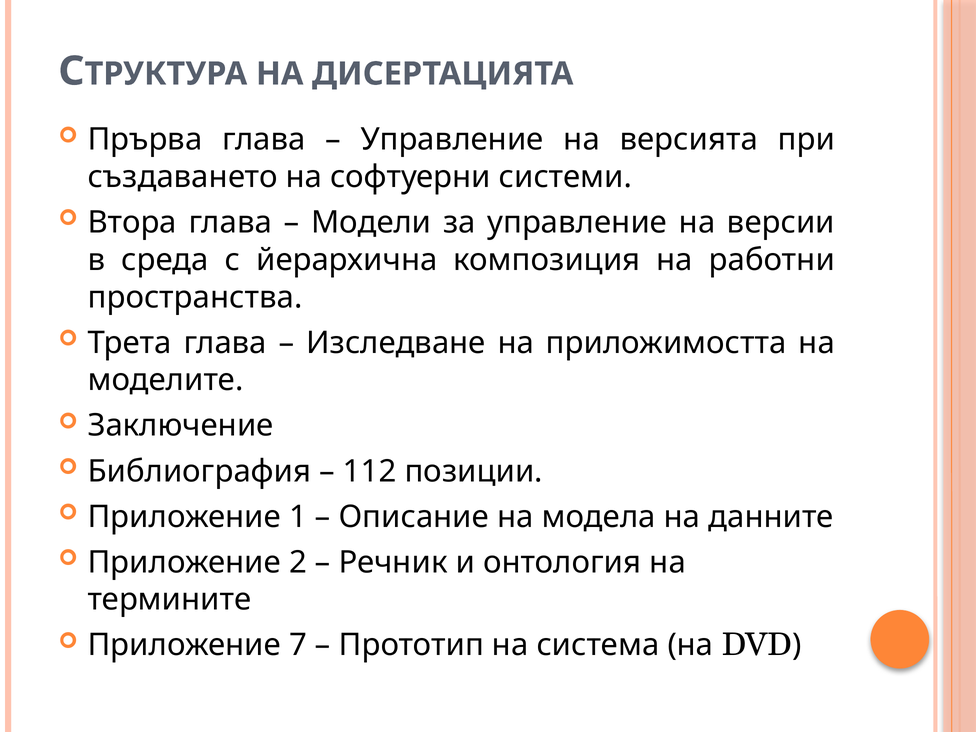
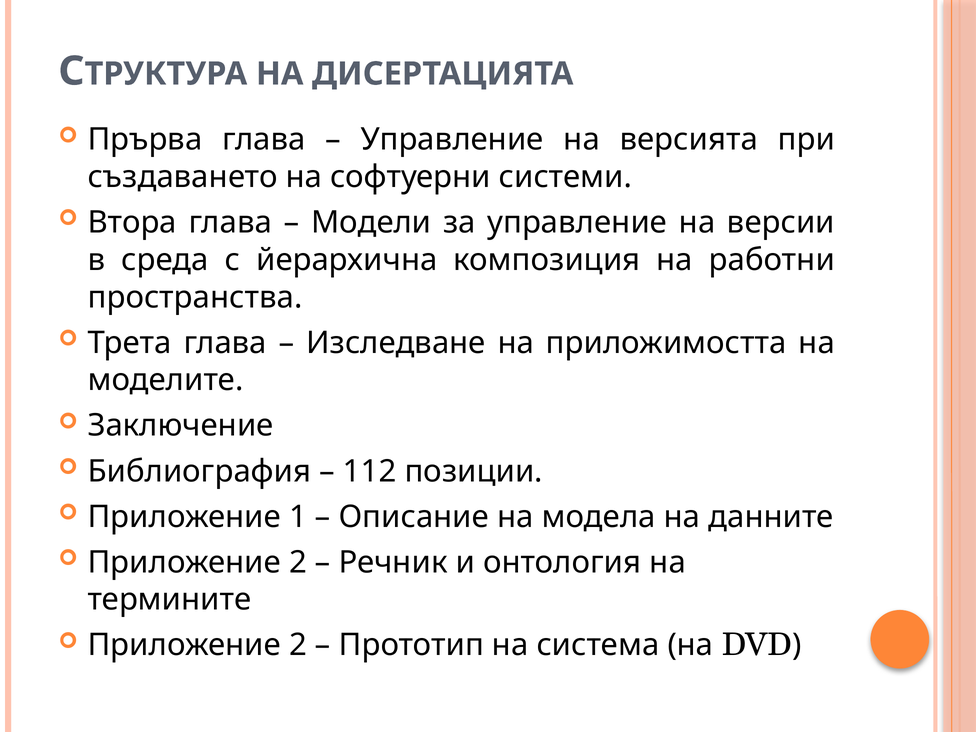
7: 7 -> 2 (298, 645)
